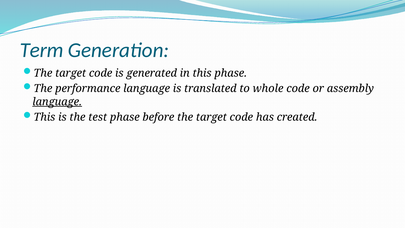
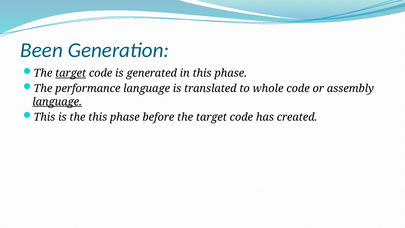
Term: Term -> Been (42, 50)
target underline: none -> present (71, 73)
the test: test -> this (98, 117)
